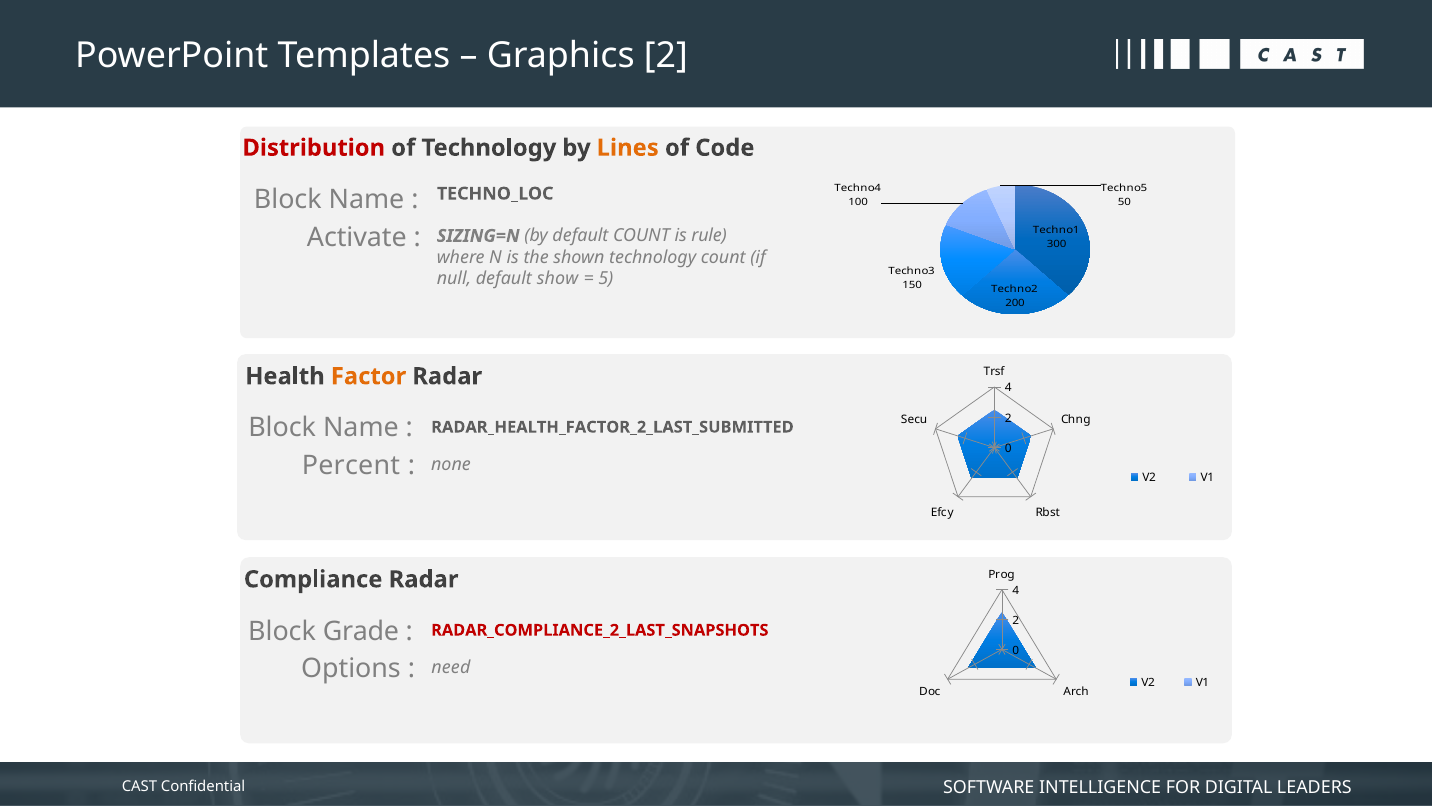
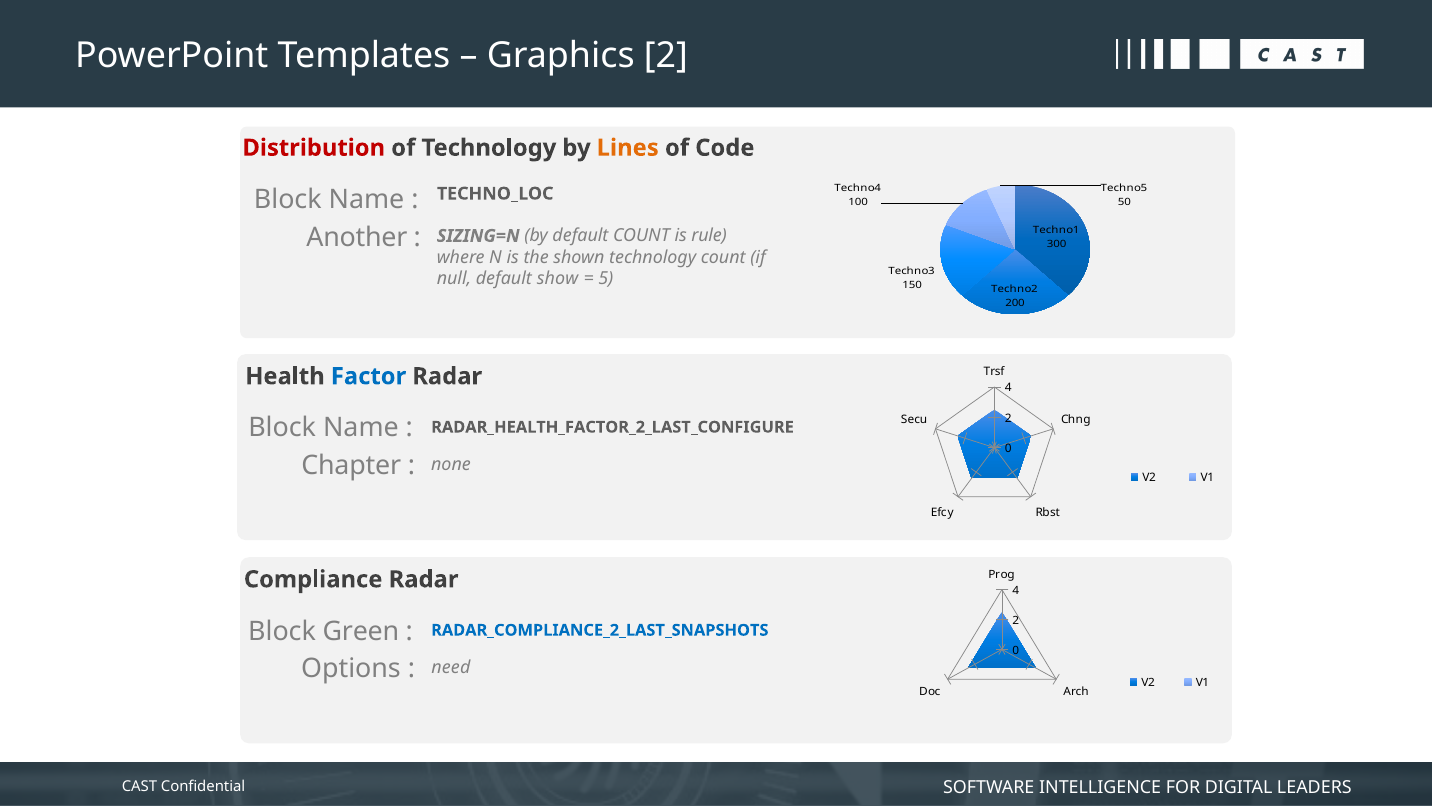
Activate: Activate -> Another (357, 237)
Factor colour: orange -> blue (369, 376)
RADAR_HEALTH_FACTOR_2_LAST_SUBMITTED: RADAR_HEALTH_FACTOR_2_LAST_SUBMITTED -> RADAR_HEALTH_FACTOR_2_LAST_CONFIGURE (613, 427)
Percent: Percent -> Chapter (351, 465)
Grade: Grade -> Green (361, 631)
RADAR_COMPLIANCE_2_LAST_SNAPSHOTS colour: red -> blue (600, 630)
